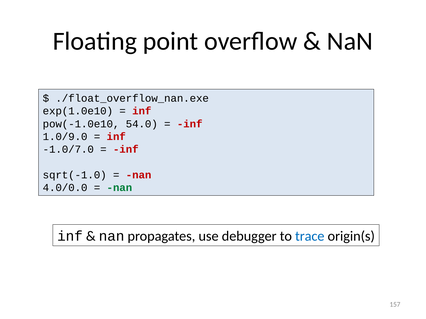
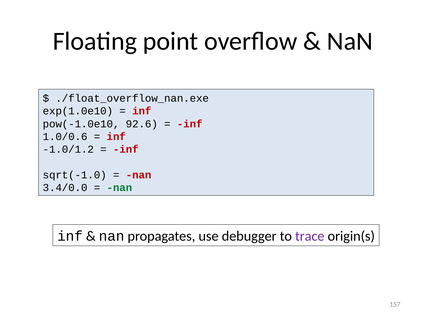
54.0: 54.0 -> 92.6 (142, 124)
1.0/9.0: 1.0/9.0 -> 1.0/0.6 (65, 137)
-1.0/7.0: -1.0/7.0 -> -1.0/1.2 (68, 150)
4.0/0.0: 4.0/0.0 -> 3.4/0.0 (65, 188)
trace colour: blue -> purple (310, 237)
